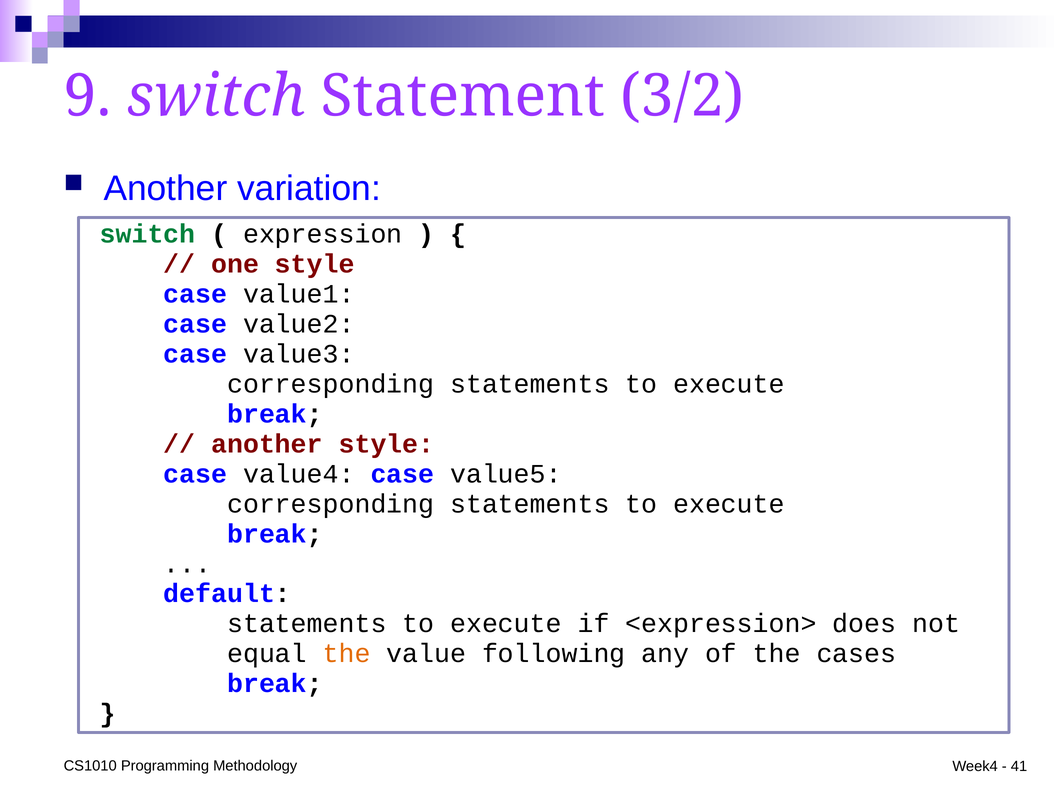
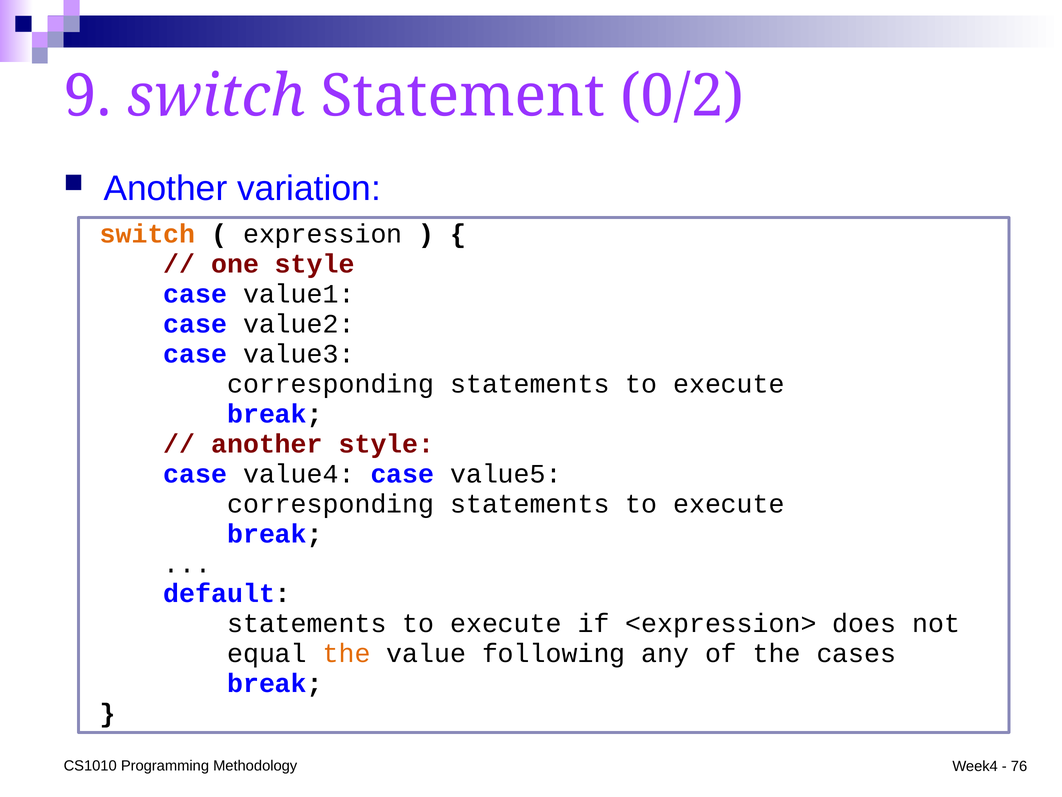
3/2: 3/2 -> 0/2 (682, 96)
switch colour: green -> orange (148, 234)
41: 41 -> 76 (1019, 766)
